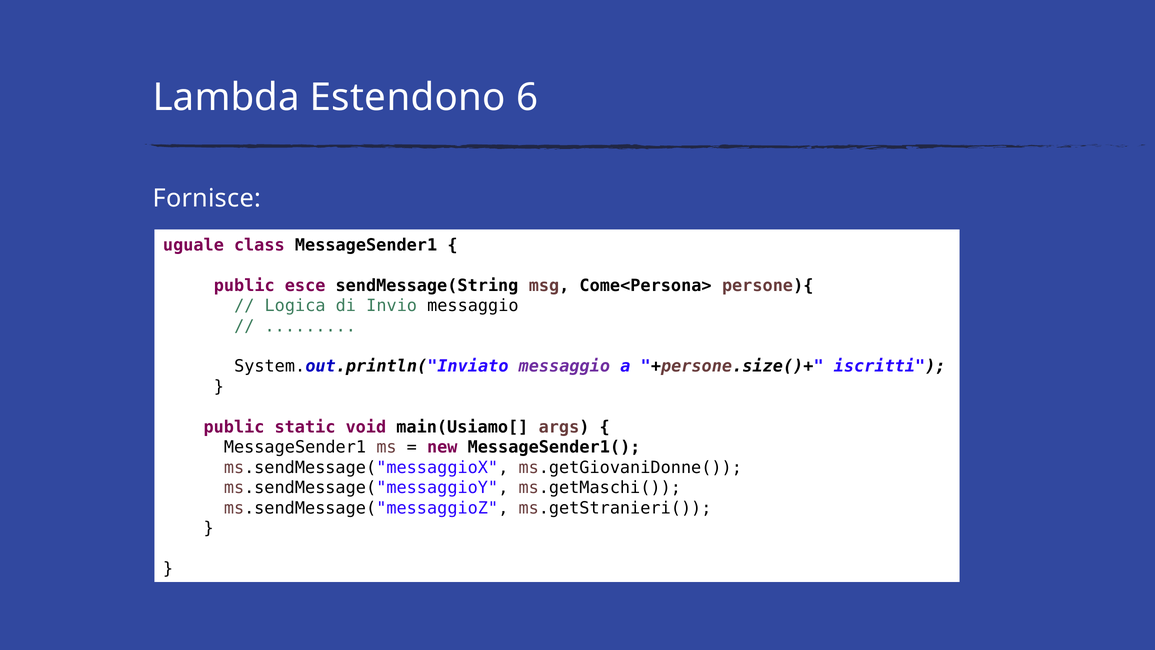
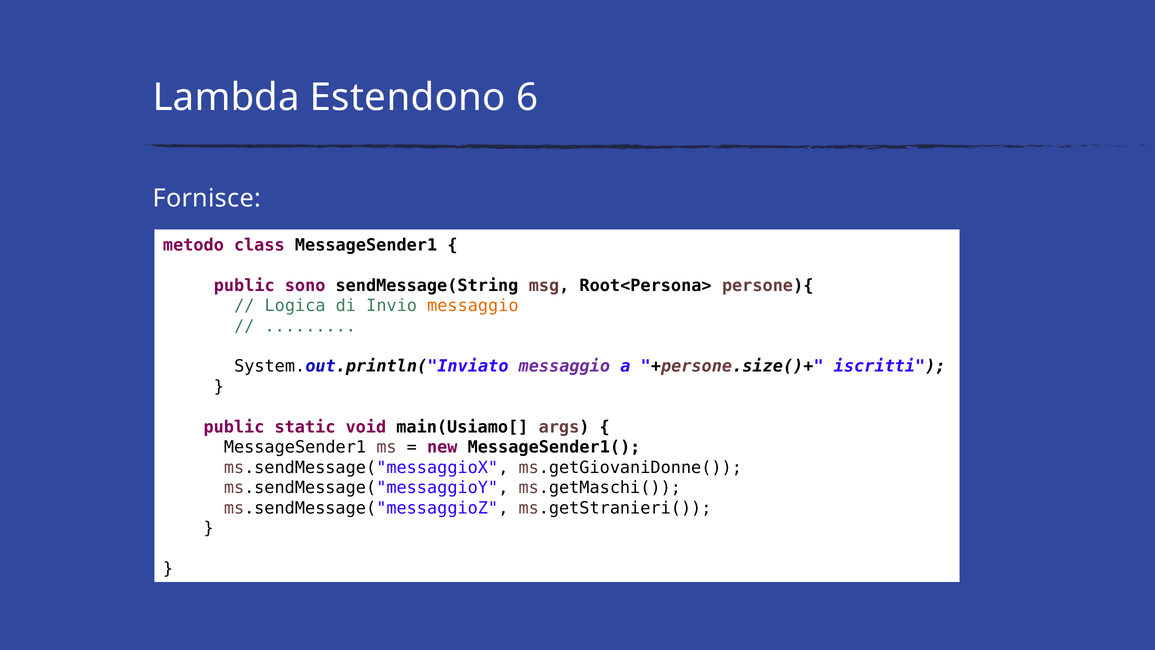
uguale: uguale -> metodo (193, 245)
esce: esce -> sono (305, 285)
Come<Persona>: Come<Persona> -> Root<Persona> (646, 285)
messaggio colour: black -> orange (473, 306)
